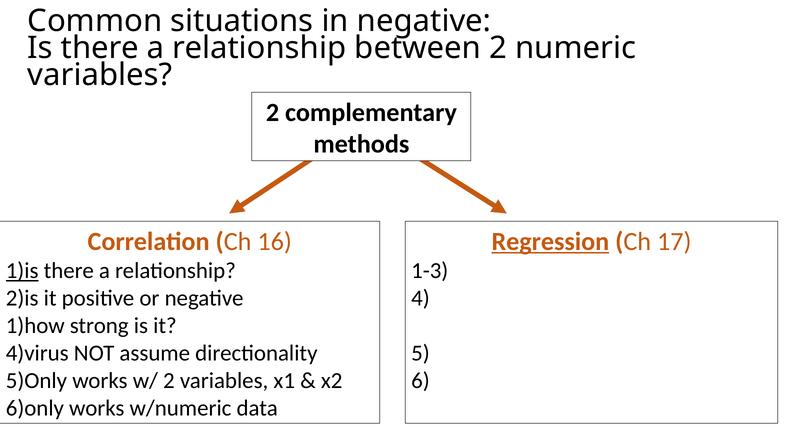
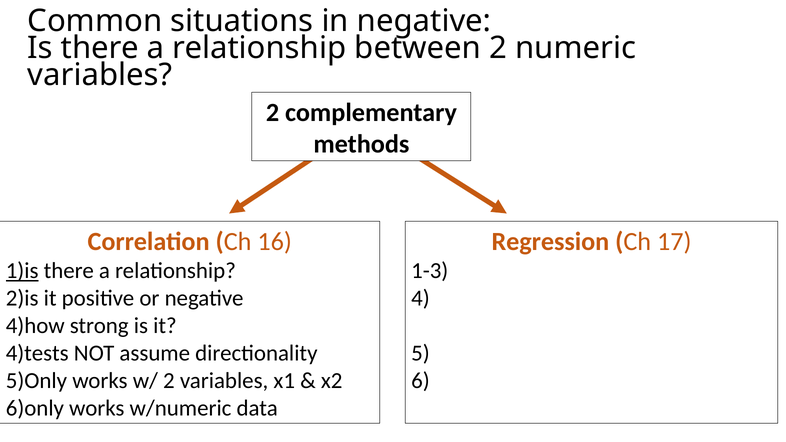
Regression underline: present -> none (550, 242)
1)how: 1)how -> 4)how (35, 326)
4)virus: 4)virus -> 4)tests (37, 353)
